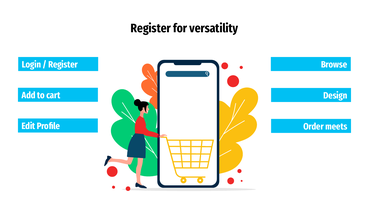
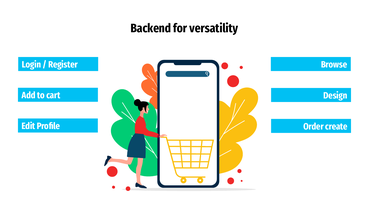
Register: Register -> Backend (151, 28)
meets: meets -> create (336, 127)
